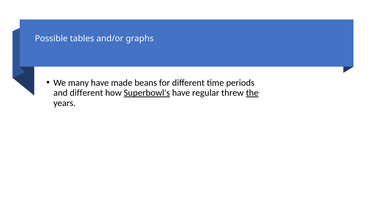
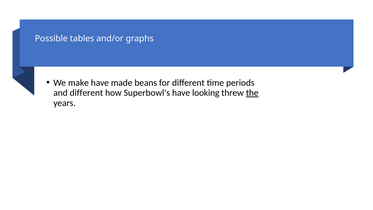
many: many -> make (78, 83)
Superbowl's underline: present -> none (147, 93)
regular: regular -> looking (206, 93)
